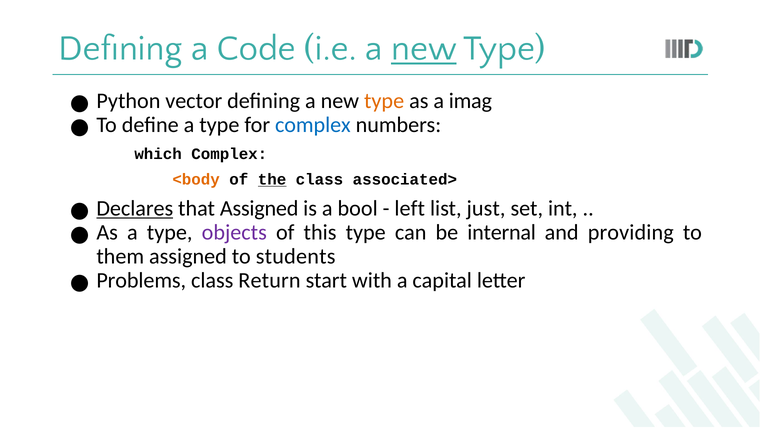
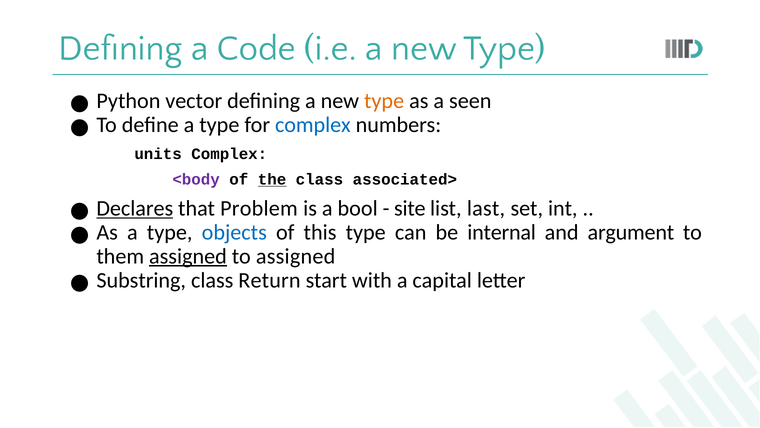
new underline: present -> none (424, 48)
imag: imag -> seen (470, 101)
which: which -> units (158, 154)
<body colour: orange -> purple (196, 179)
that Assigned: Assigned -> Problem (259, 208)
left: left -> site (410, 208)
just: just -> last (486, 208)
objects colour: purple -> blue (234, 232)
providing: providing -> argument (631, 232)
assigned underline: none -> present (188, 256)
to students: students -> assigned (296, 256)
Problems: Problems -> Substring (141, 280)
